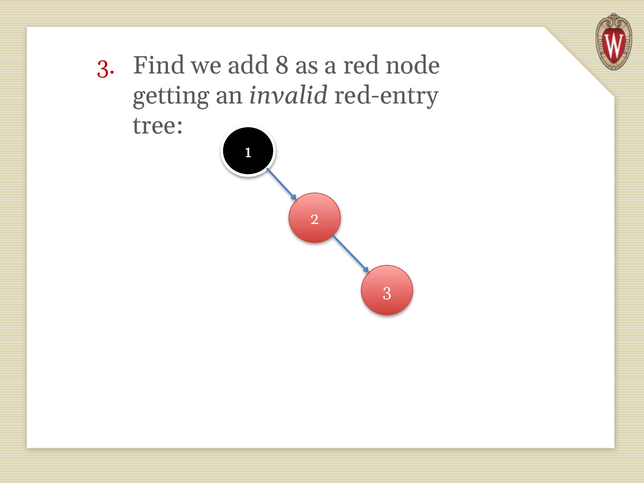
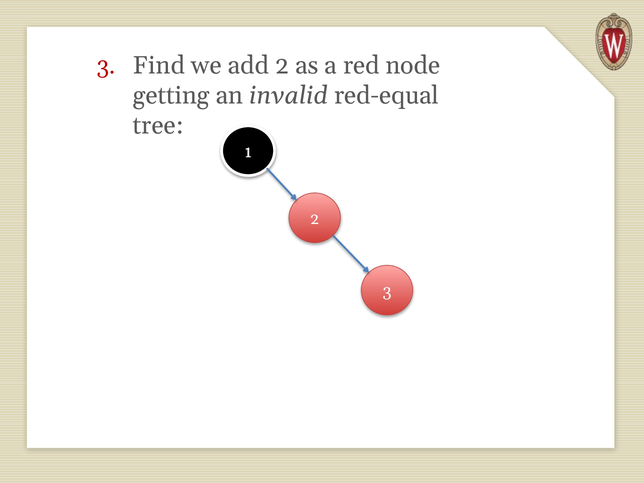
add 8: 8 -> 2 (282, 65)
red-entry: red-entry -> red-equal (386, 96)
